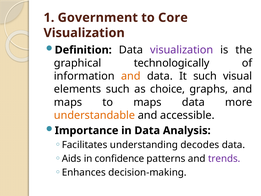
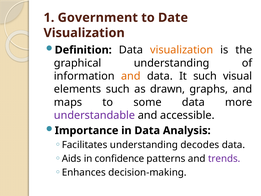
Core: Core -> Date (173, 18)
visualization colour: purple -> orange (182, 50)
graphical technologically: technologically -> understanding (172, 63)
choice: choice -> drawn (168, 89)
to maps: maps -> some (147, 102)
understandable colour: orange -> purple (95, 115)
